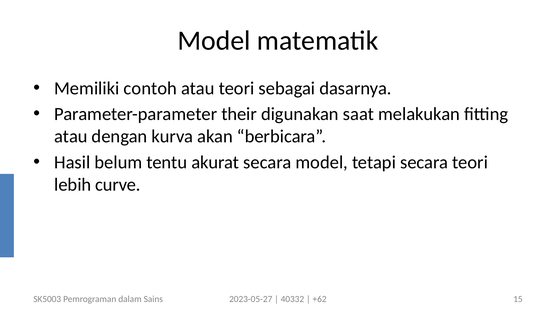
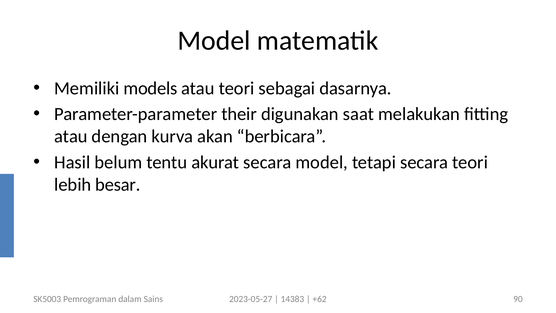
contoh: contoh -> models (150, 88)
curve: curve -> besar (118, 185)
40332: 40332 -> 14383 (292, 299)
15: 15 -> 90 (518, 299)
